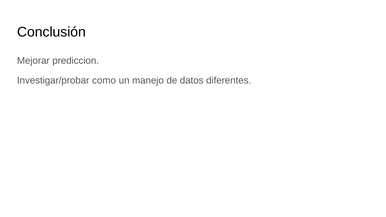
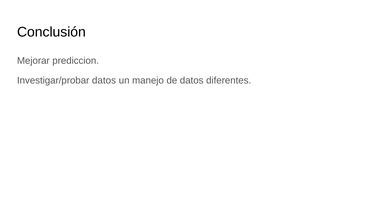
Investigar/probar como: como -> datos (104, 80)
